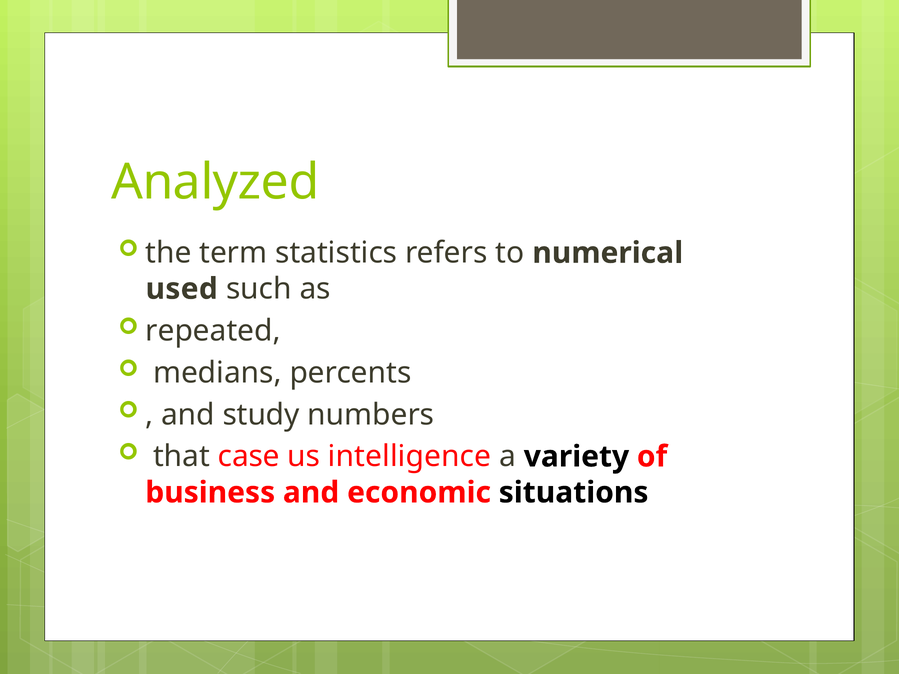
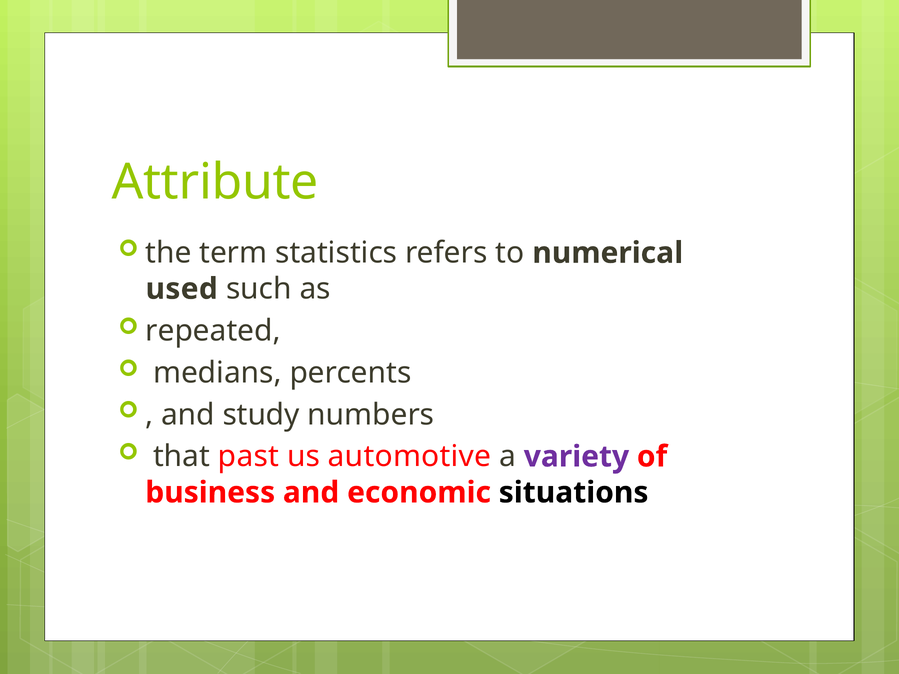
Analyzed: Analyzed -> Attribute (215, 182)
case: case -> past (248, 457)
intelligence: intelligence -> automotive (409, 457)
variety colour: black -> purple (576, 457)
